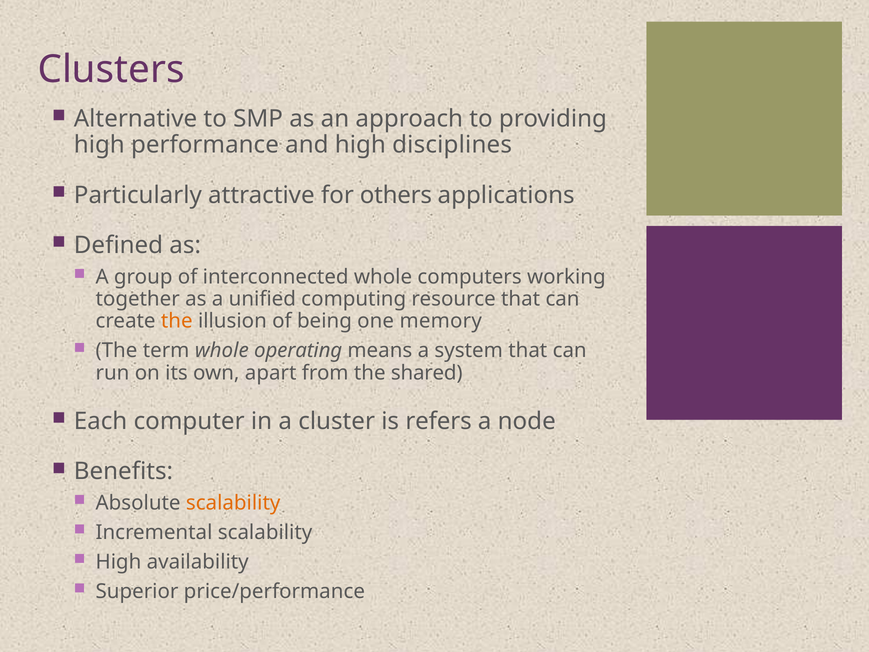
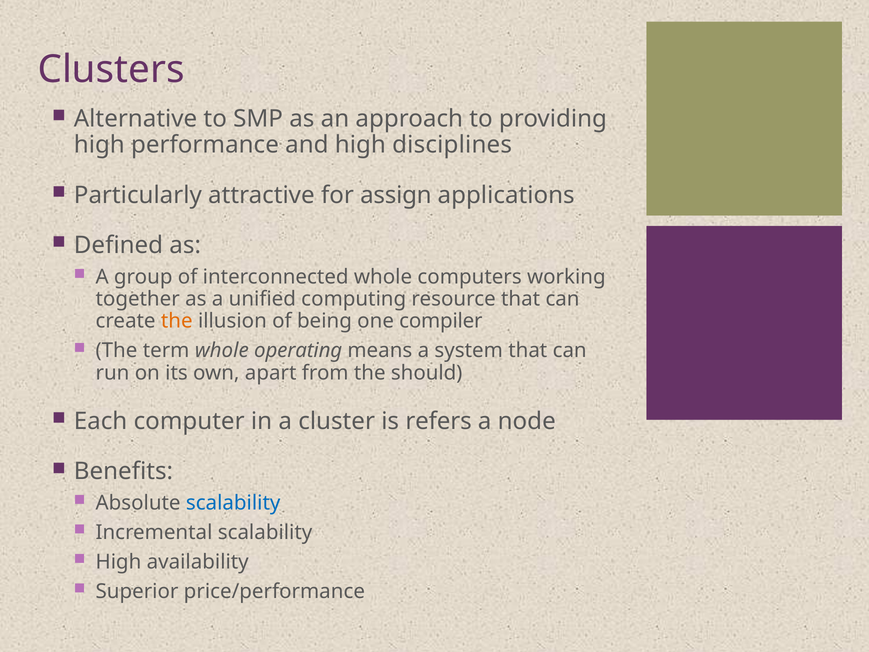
others: others -> assign (396, 195)
memory: memory -> compiler (441, 321)
shared: shared -> should (427, 373)
scalability colour: orange -> blue (233, 503)
